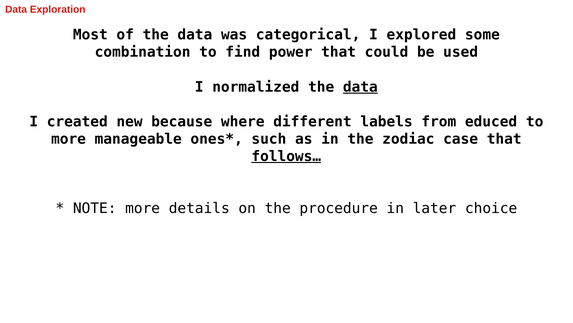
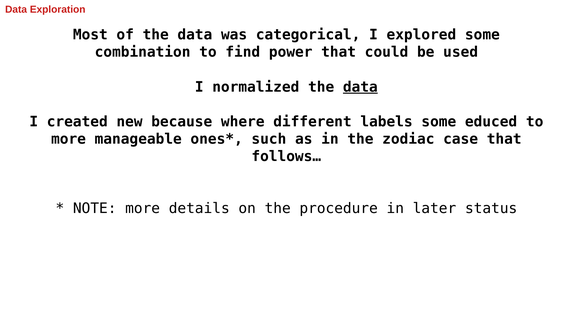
labels from: from -> some (439, 121)
follows… underline: present -> none (286, 156)
choice: choice -> status (491, 208)
